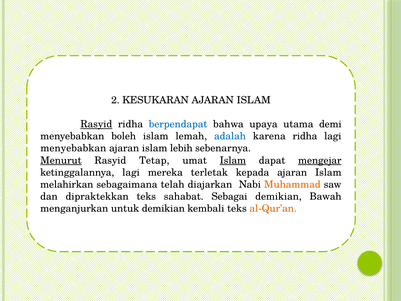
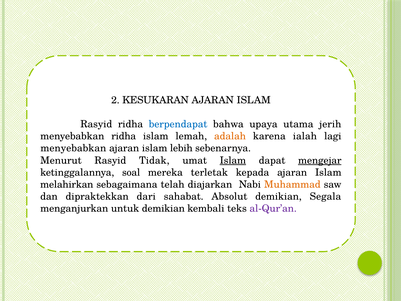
Rasyid underline: present -> none (96, 124)
demi: demi -> jerih (330, 124)
menyebabkan boleh: boleh -> ridha (124, 136)
adalah colour: blue -> orange (230, 136)
karena ridha: ridha -> ialah (305, 136)
Menurut underline: present -> none (61, 160)
Tetap: Tetap -> Tidak (154, 160)
ketinggalannya lagi: lagi -> soal (131, 172)
dipraktekkan teks: teks -> dari (146, 196)
Sebagai: Sebagai -> Absolut (229, 196)
Bawah: Bawah -> Segala (325, 196)
al-Qur’an colour: orange -> purple (273, 208)
